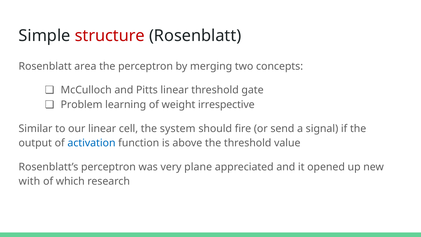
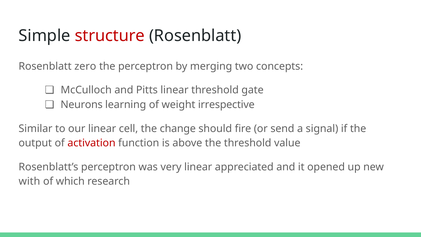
area: area -> zero (85, 66)
Problem: Problem -> Neurons (82, 105)
system: system -> change (178, 128)
activation colour: blue -> red (91, 143)
very plane: plane -> linear (198, 167)
